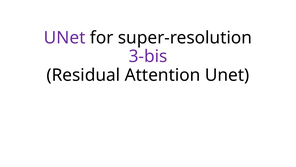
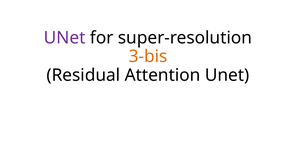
3-bis colour: purple -> orange (148, 56)
